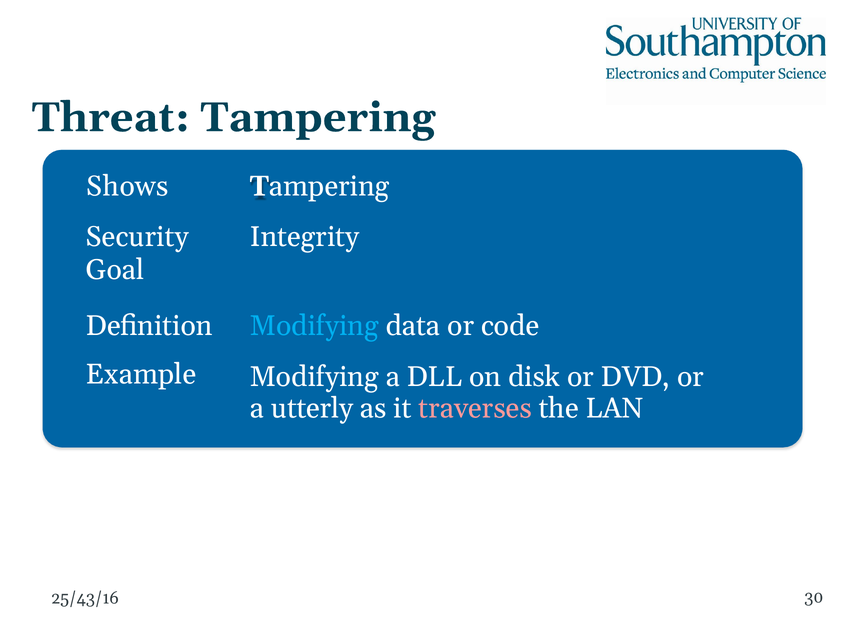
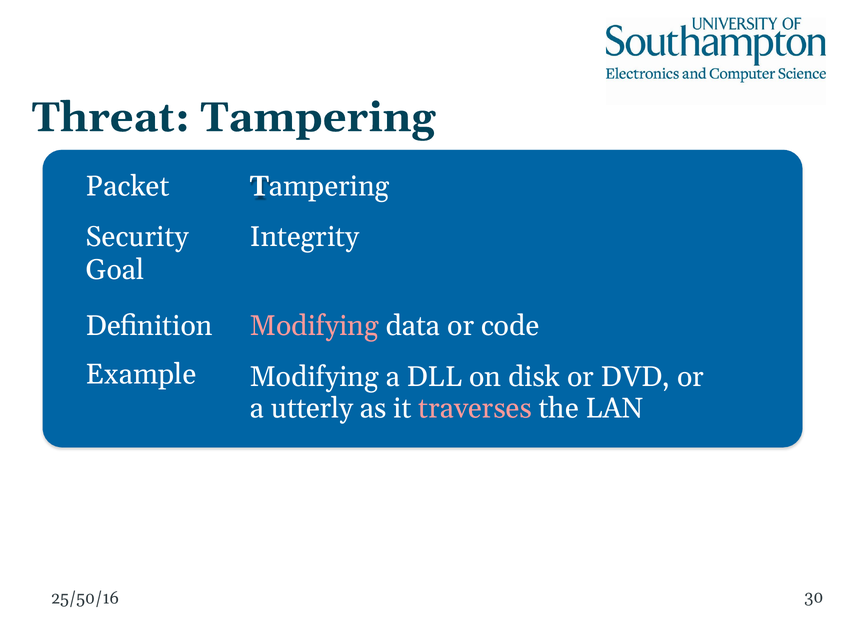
Shows: Shows -> Packet (128, 186)
Modifying colour: light blue -> pink (314, 326)
25/43/16: 25/43/16 -> 25/50/16 (85, 598)
